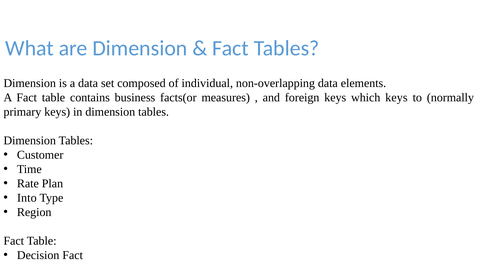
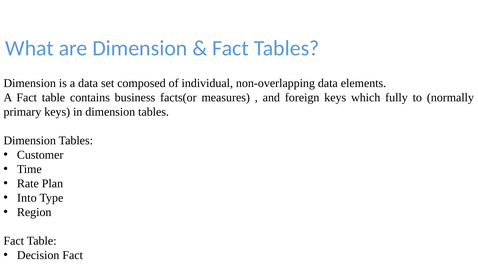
which keys: keys -> fully (397, 98)
